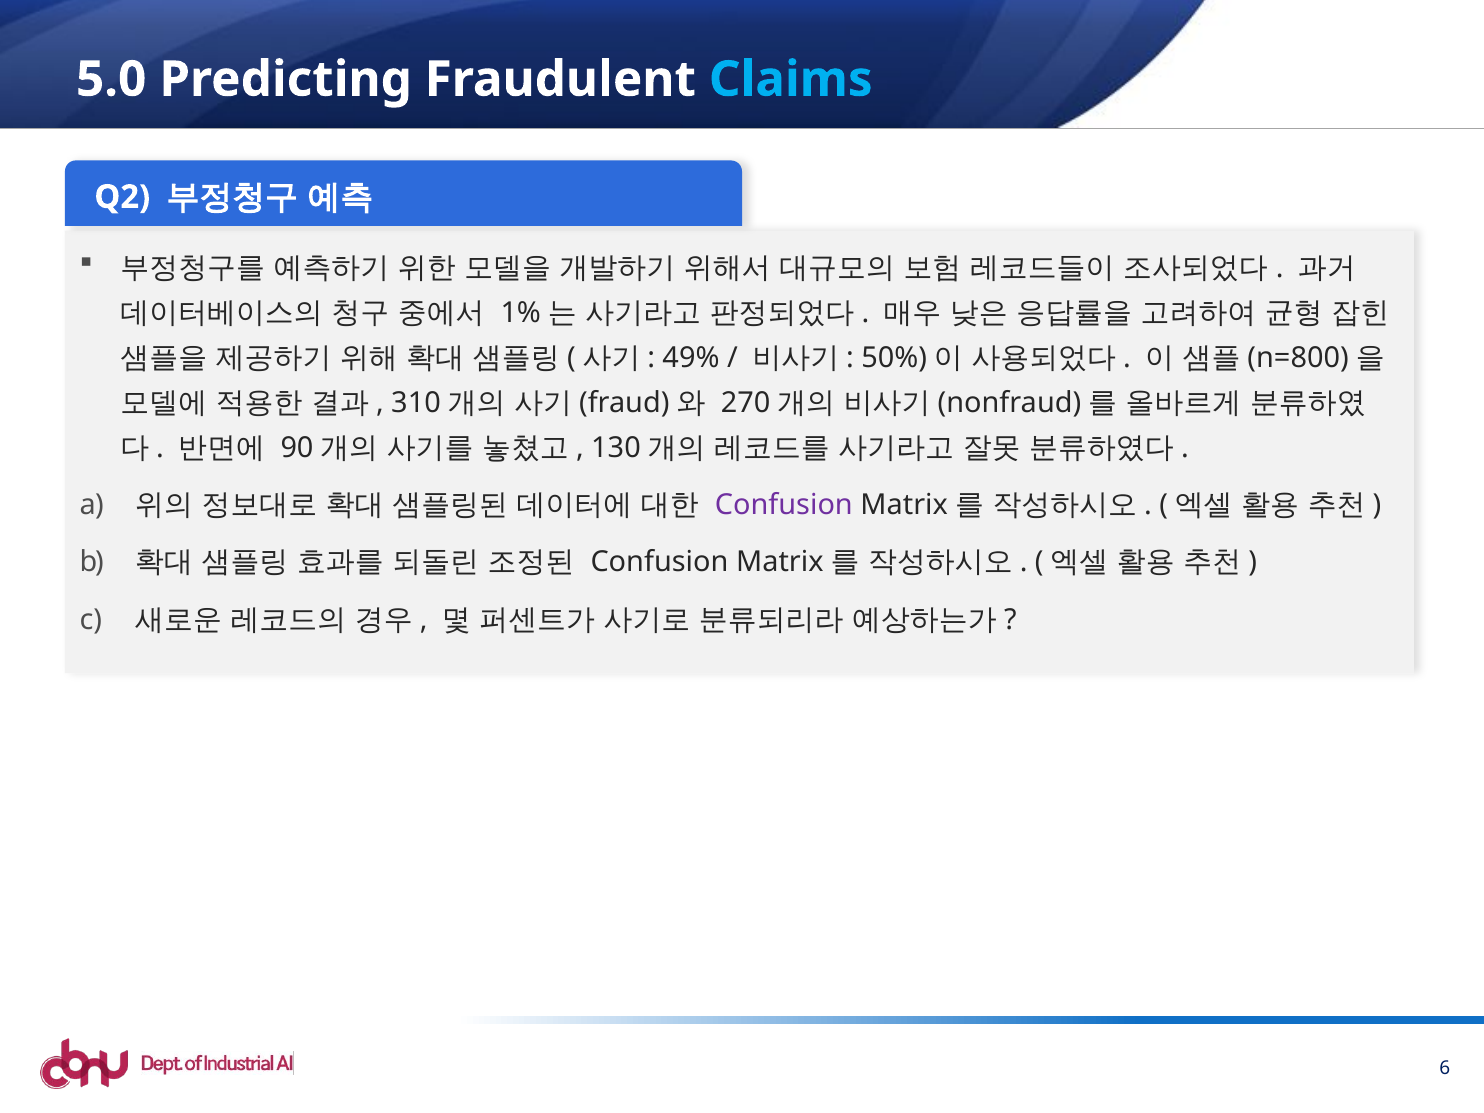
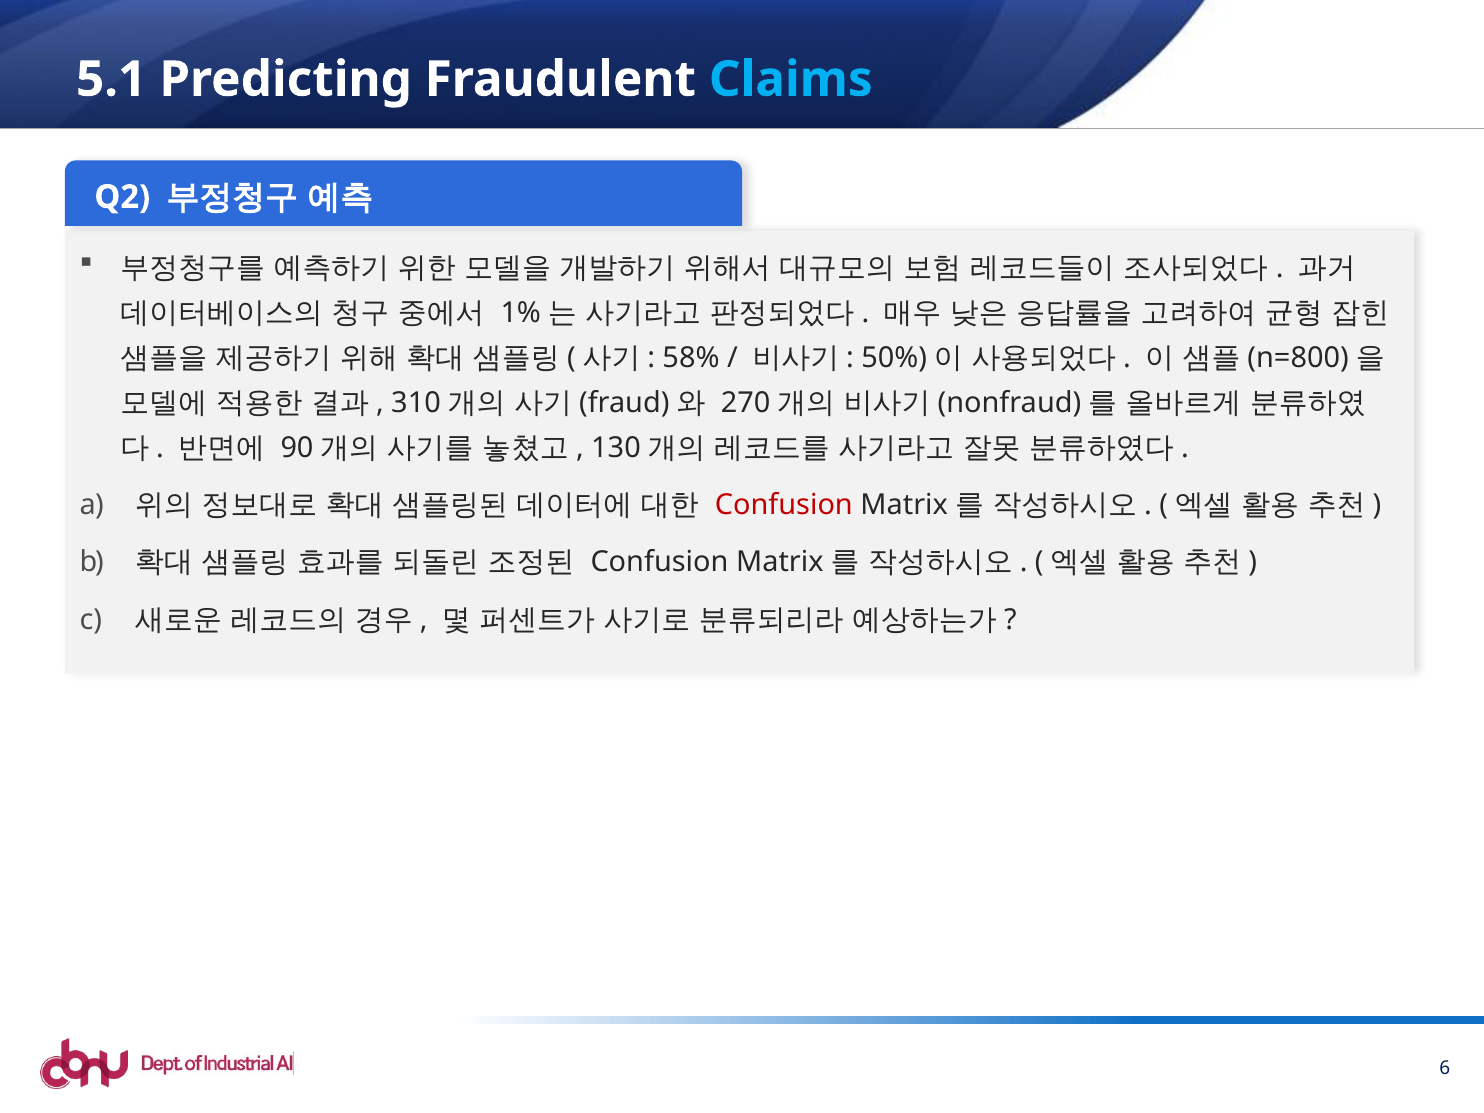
5.0: 5.0 -> 5.1 (111, 79)
49%: 49% -> 58% (691, 358)
Confusion colour: purple -> red (784, 505)
